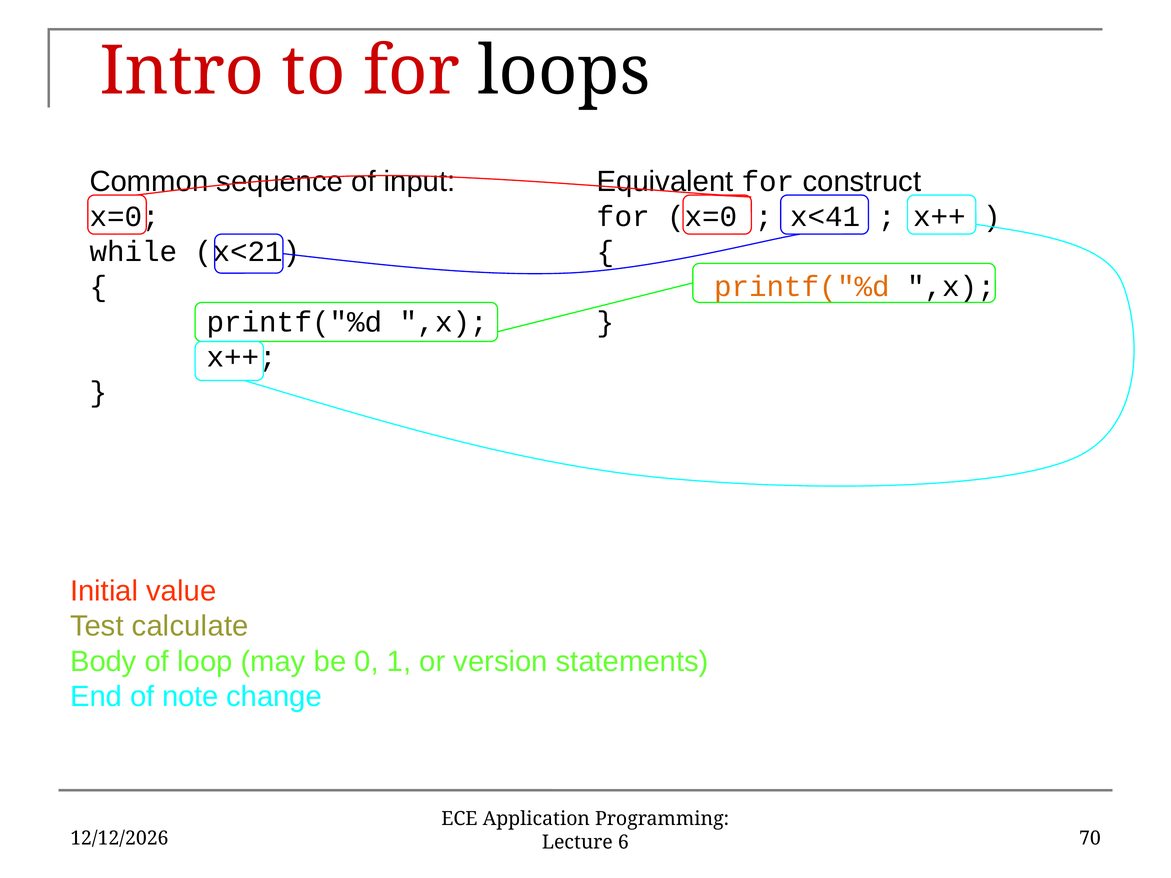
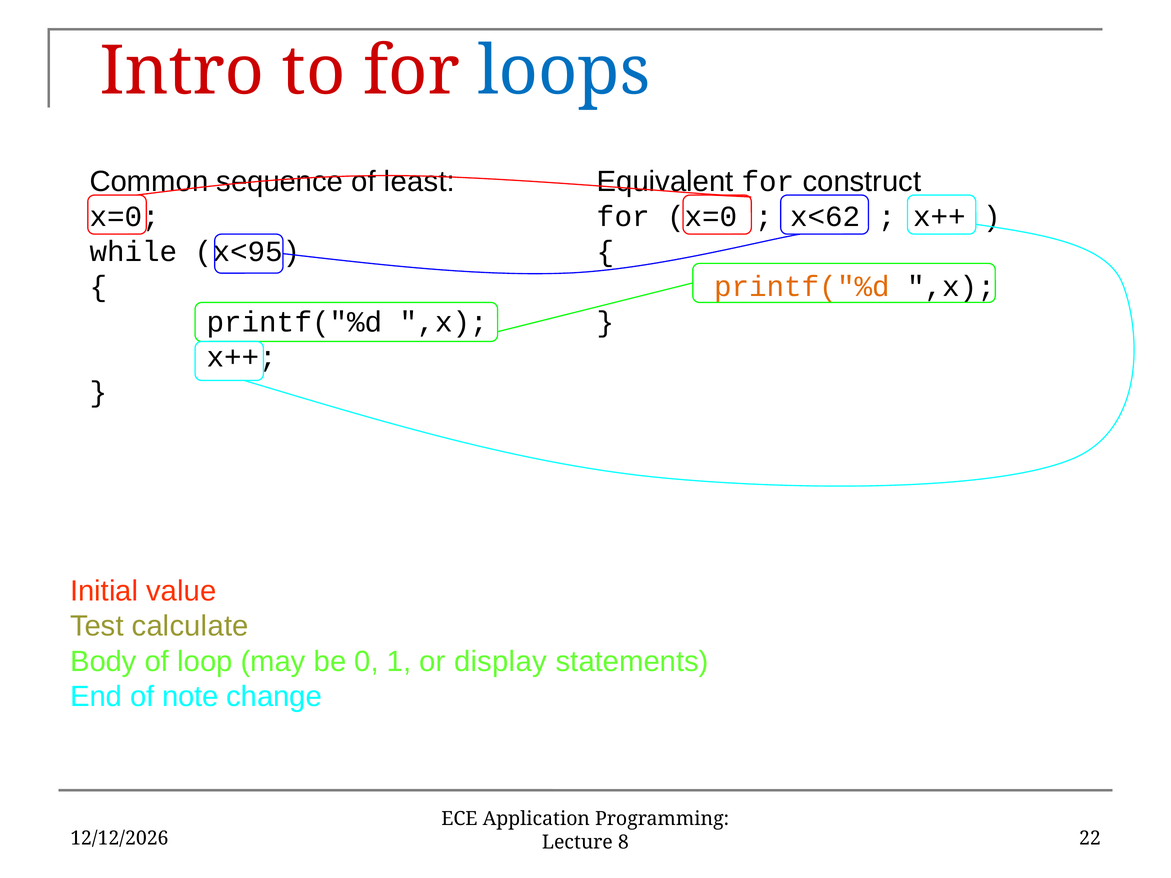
loops colour: black -> blue (564, 71)
input: input -> least (419, 181)
x<41: x<41 -> x<62 (825, 217)
x<21: x<21 -> x<95 (248, 252)
version: version -> display (500, 662)
70: 70 -> 22 (1090, 839)
6: 6 -> 8 (623, 842)
